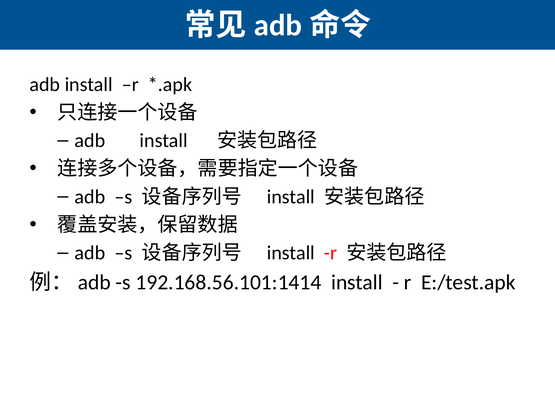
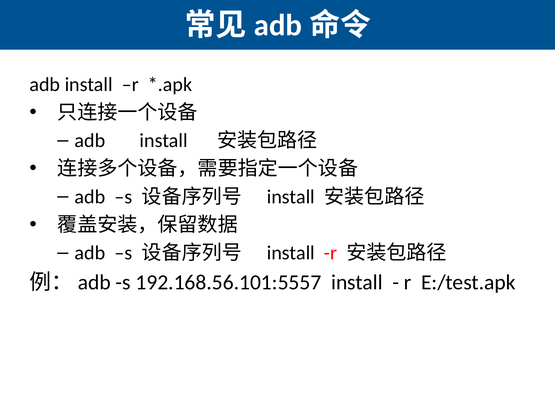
192.168.56.101:1414: 192.168.56.101:1414 -> 192.168.56.101:5557 (228, 282)
